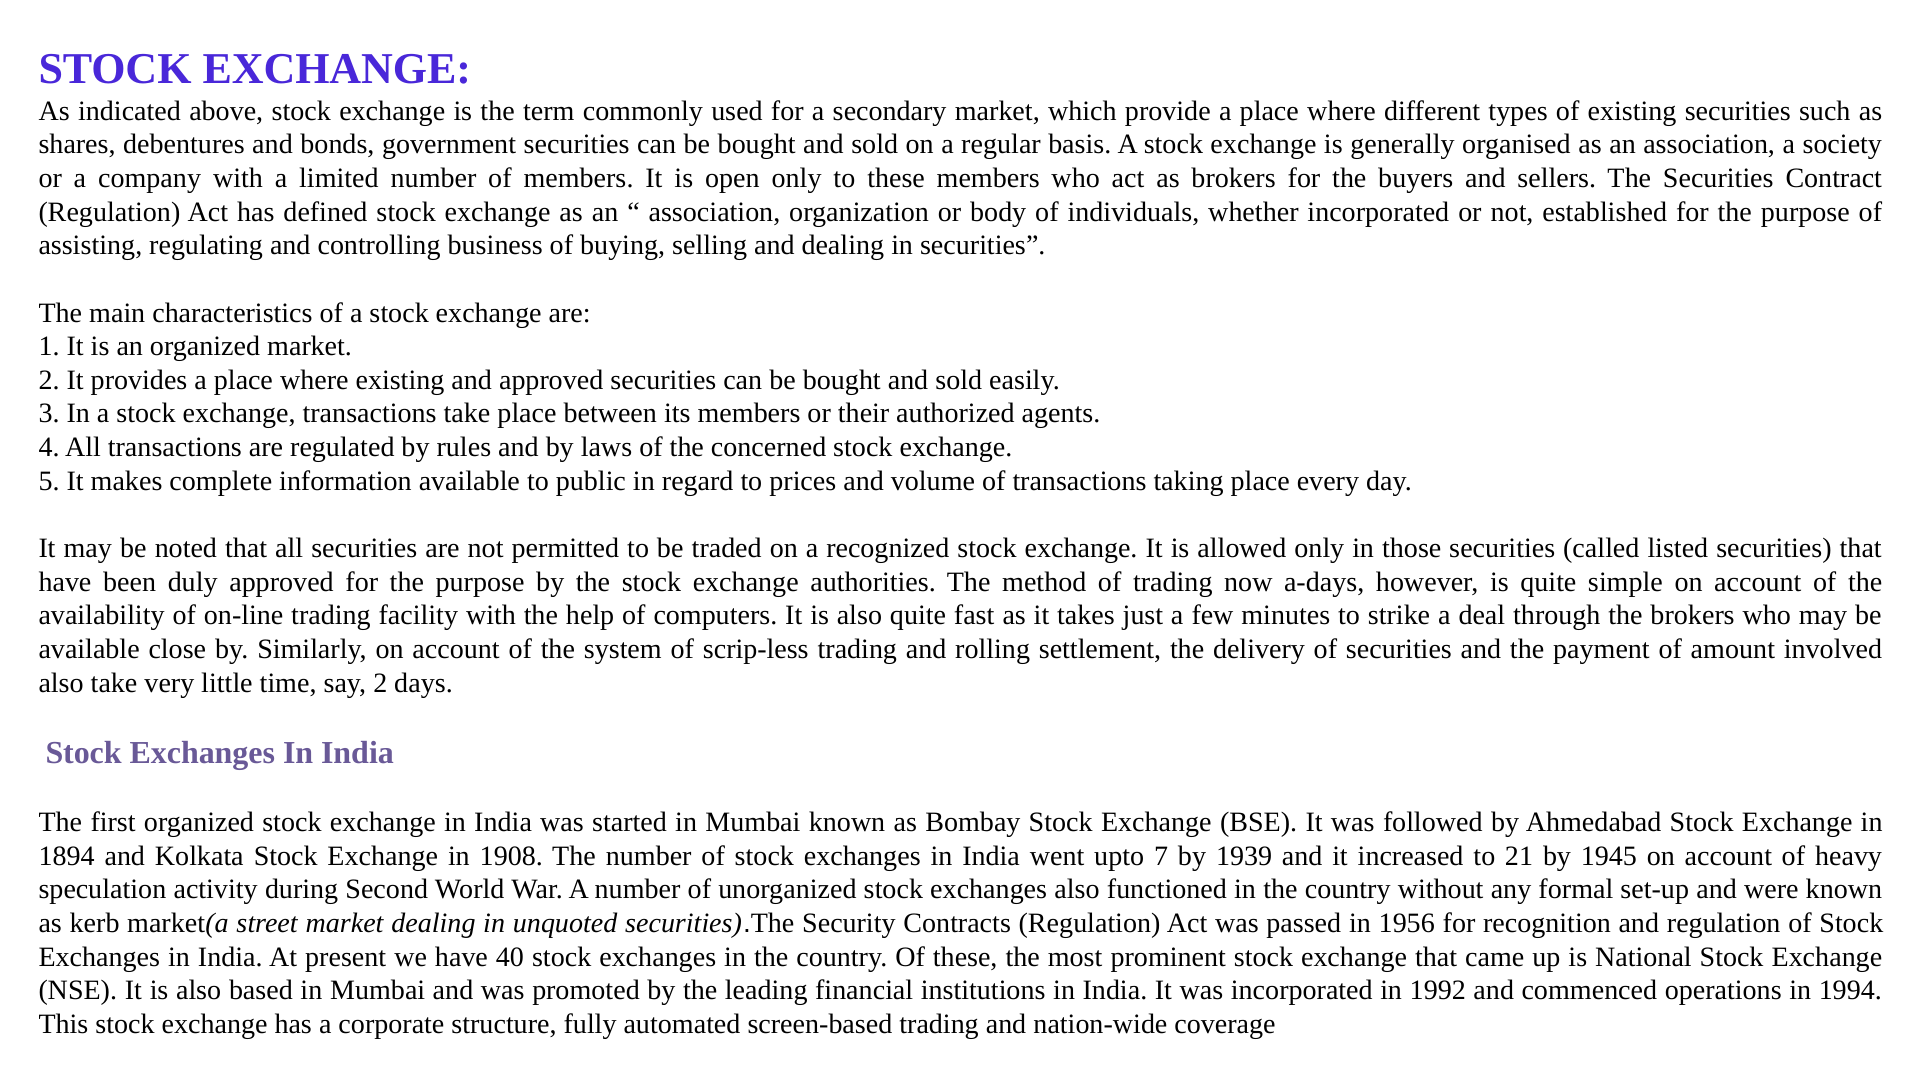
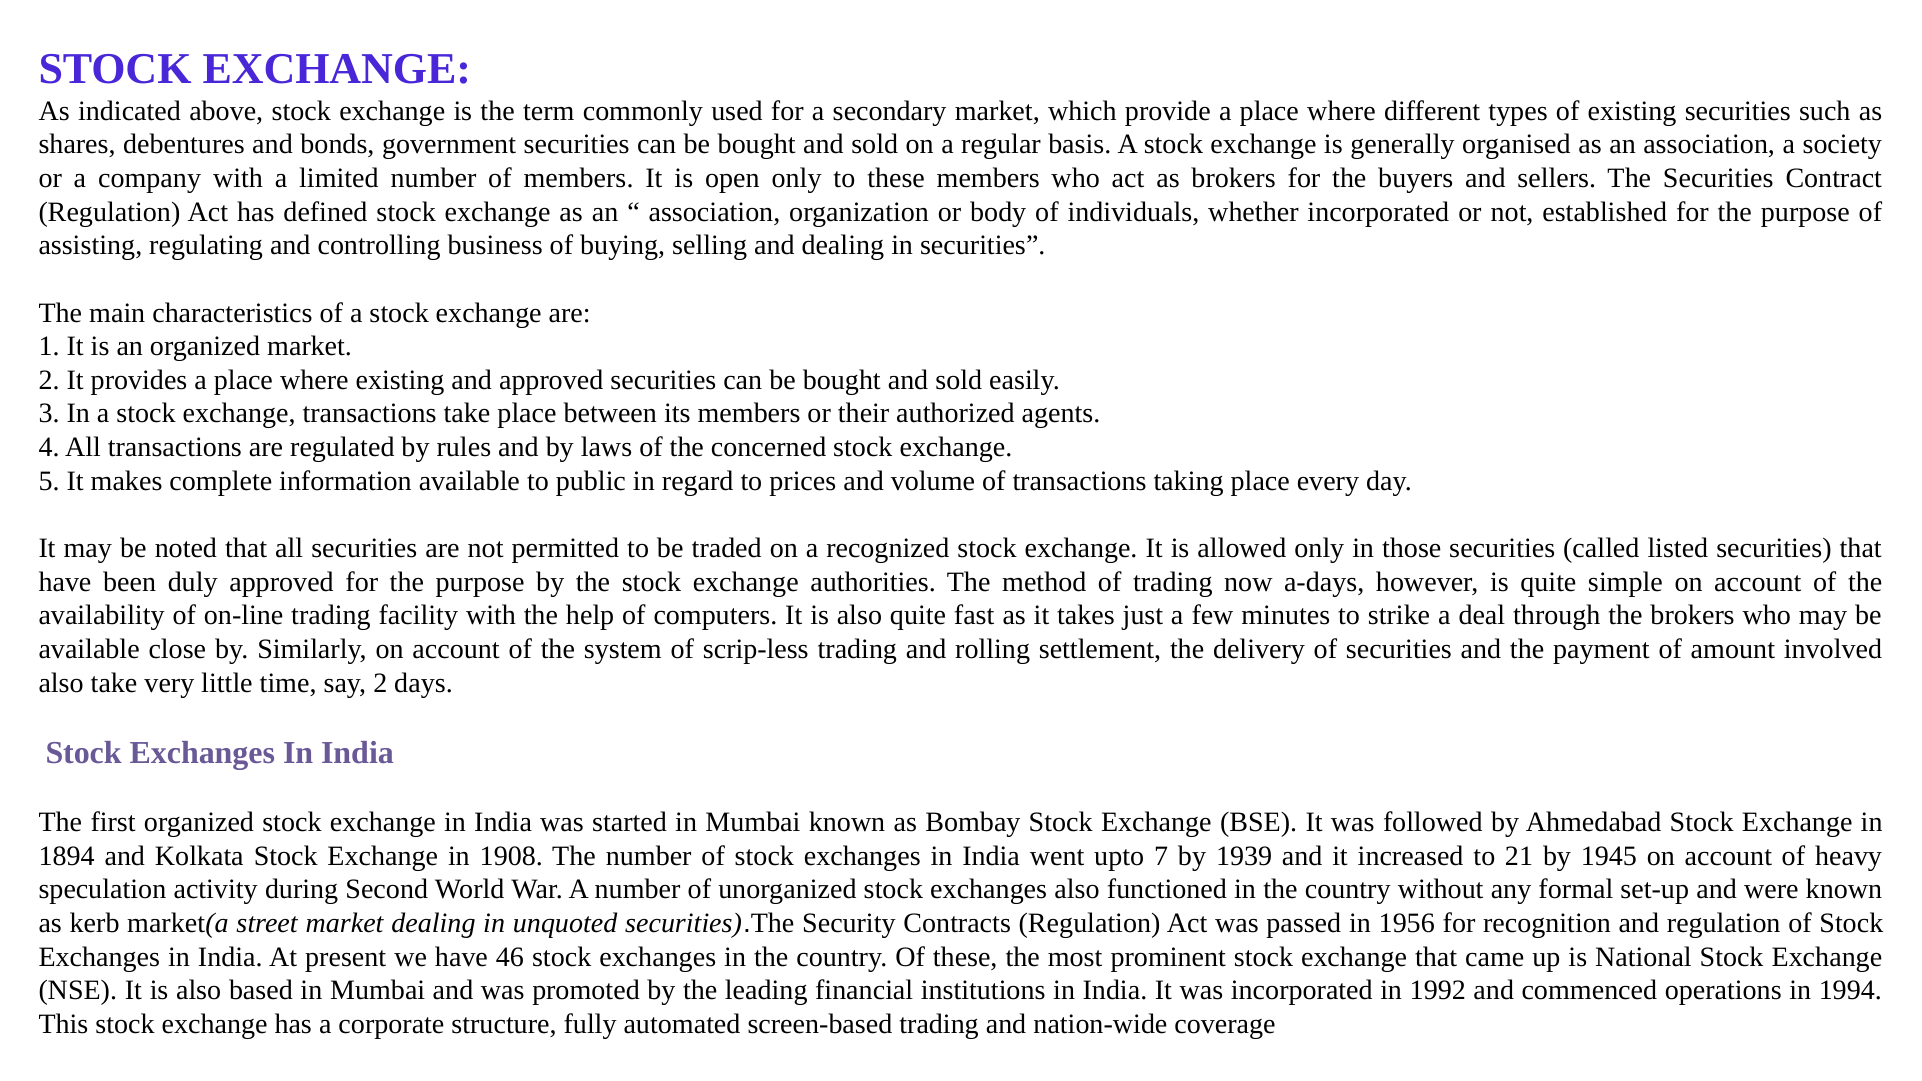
40: 40 -> 46 (510, 957)
